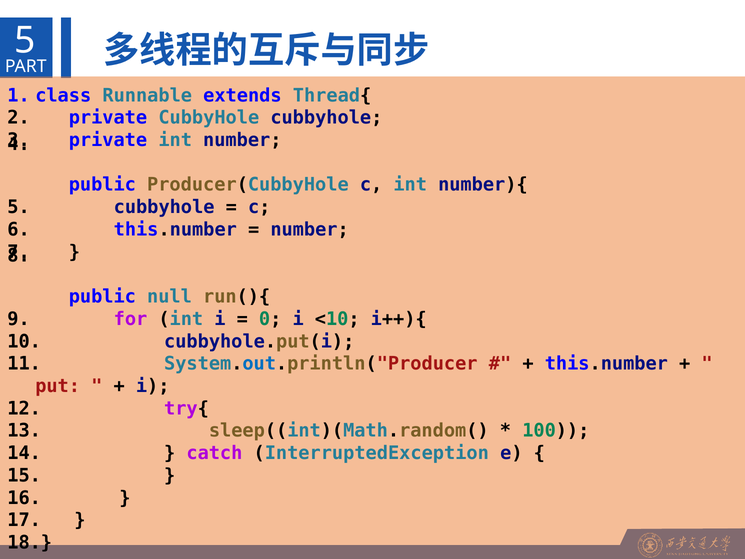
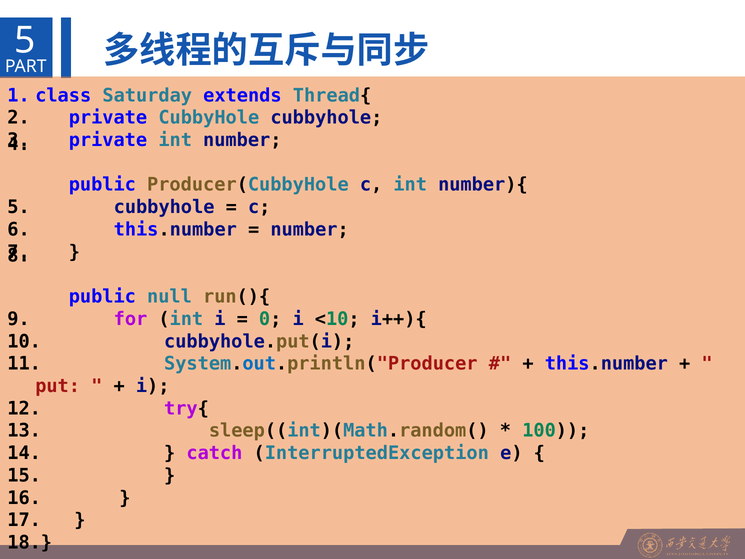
Runnable: Runnable -> Saturday (147, 95)
